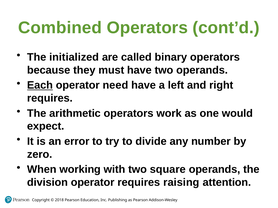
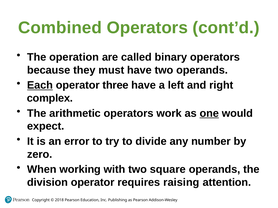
initialized: initialized -> operation (74, 57)
need: need -> three (116, 85)
requires: requires -> complex (50, 98)
one underline: none -> present (209, 114)
